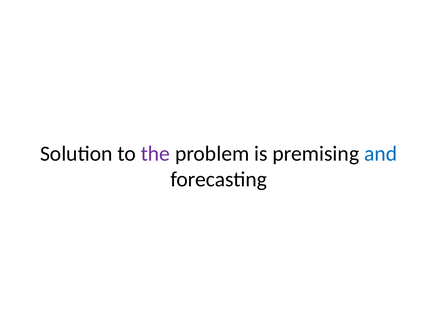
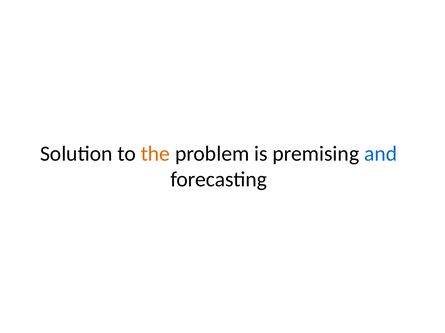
the colour: purple -> orange (155, 154)
